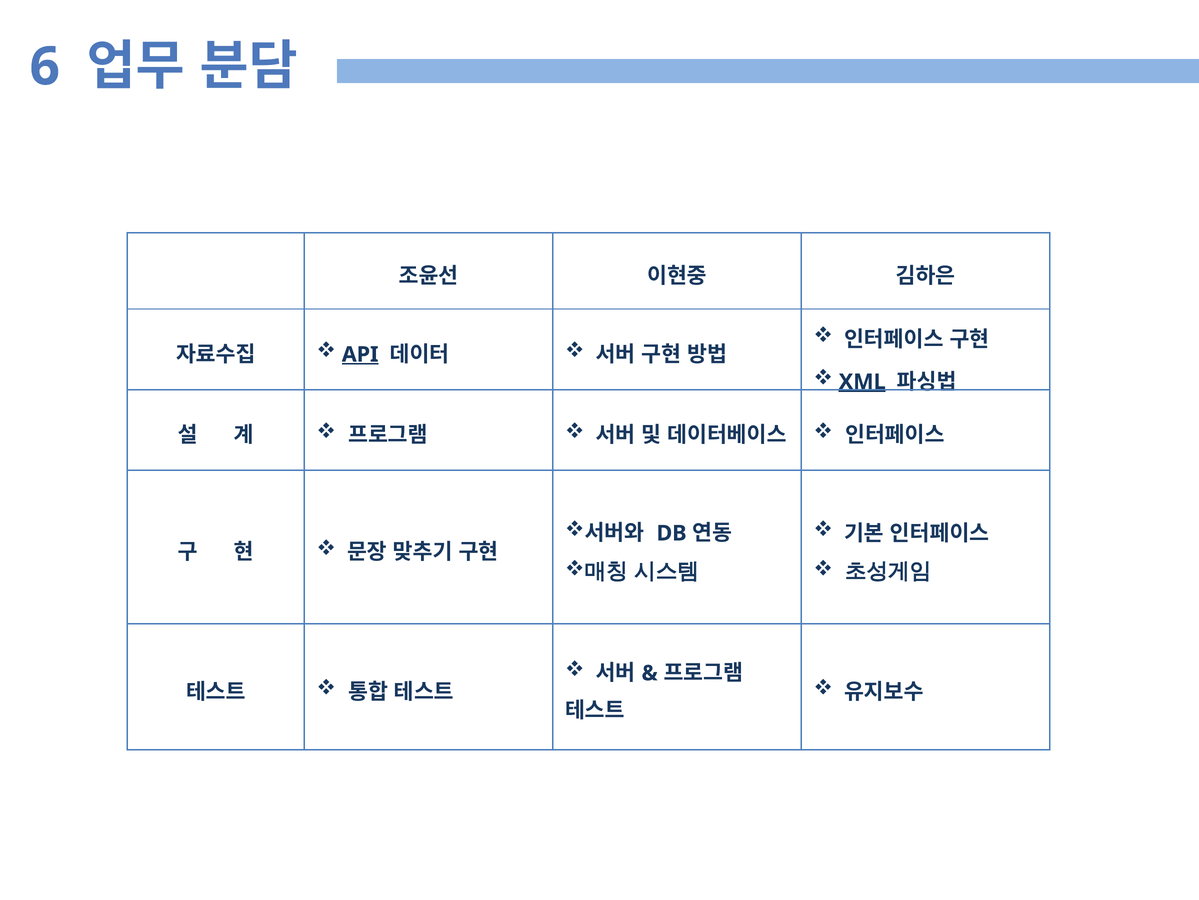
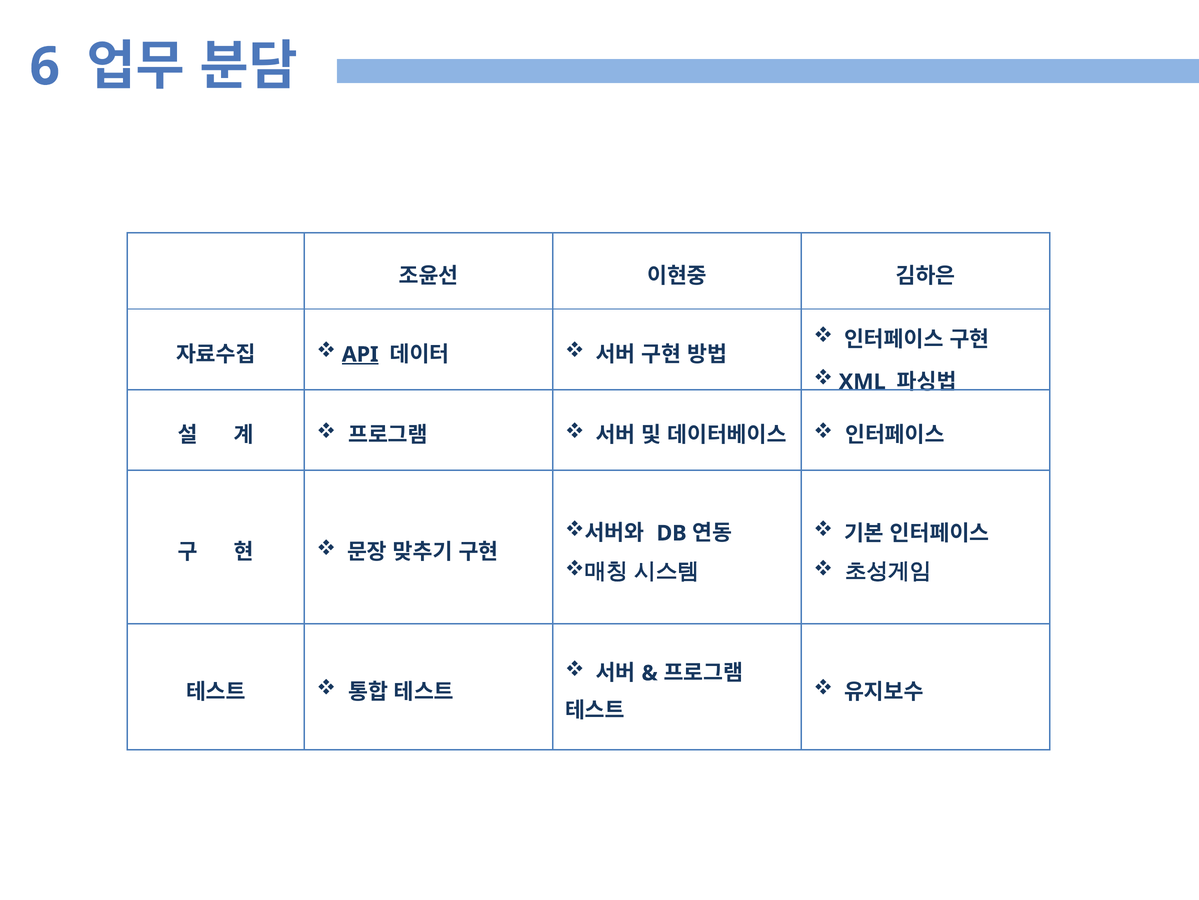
XML underline: present -> none (862, 382)
